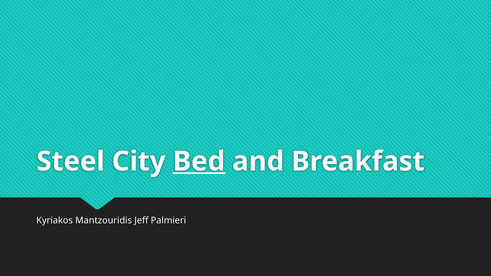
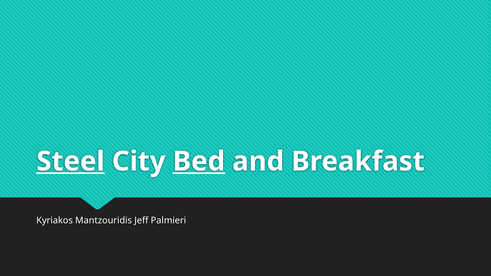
Steel underline: none -> present (70, 162)
